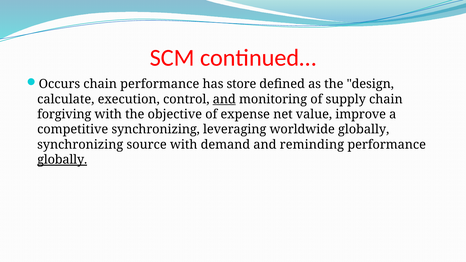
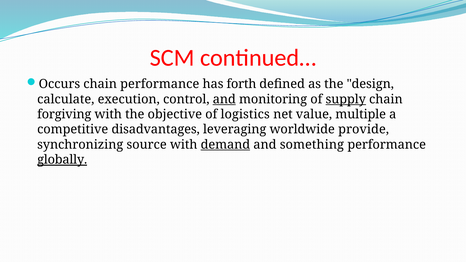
store: store -> forth (241, 84)
supply underline: none -> present (346, 99)
expense: expense -> logistics (245, 114)
improve: improve -> multiple (361, 114)
competitive synchronizing: synchronizing -> disadvantages (156, 130)
worldwide globally: globally -> provide (364, 130)
demand underline: none -> present (225, 145)
reminding: reminding -> something (312, 145)
